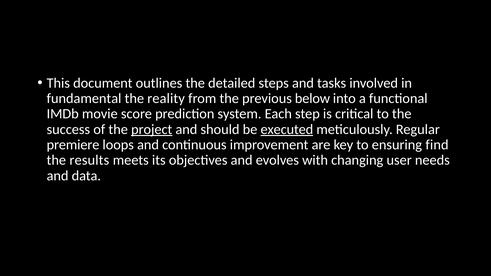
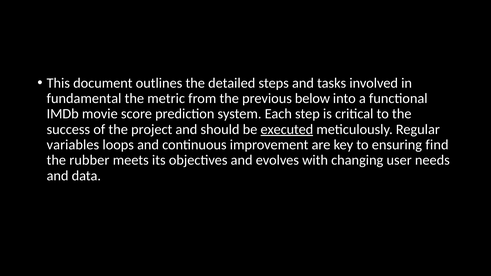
reality: reality -> metric (166, 98)
project underline: present -> none (152, 129)
premiere: premiere -> variables (73, 145)
results: results -> rubber (89, 160)
